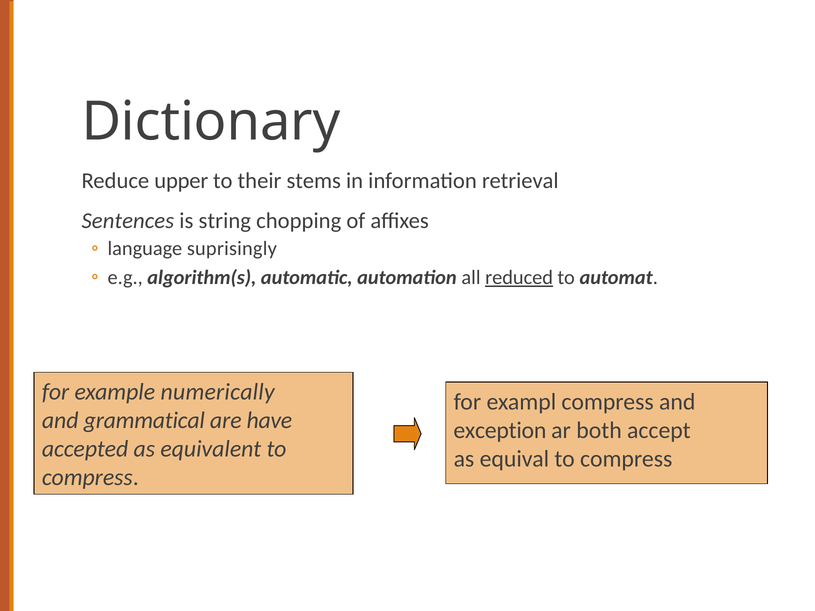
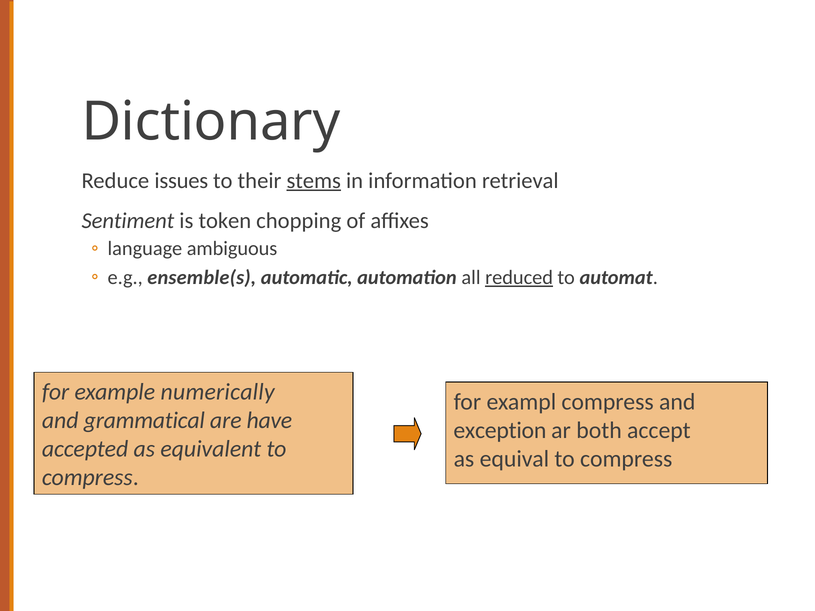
upper: upper -> issues (181, 181)
stems underline: none -> present (314, 181)
Sentences: Sentences -> Sentiment (128, 221)
string: string -> token (225, 221)
suprisingly: suprisingly -> ambiguous (232, 249)
algorithm(s: algorithm(s -> ensemble(s (202, 278)
